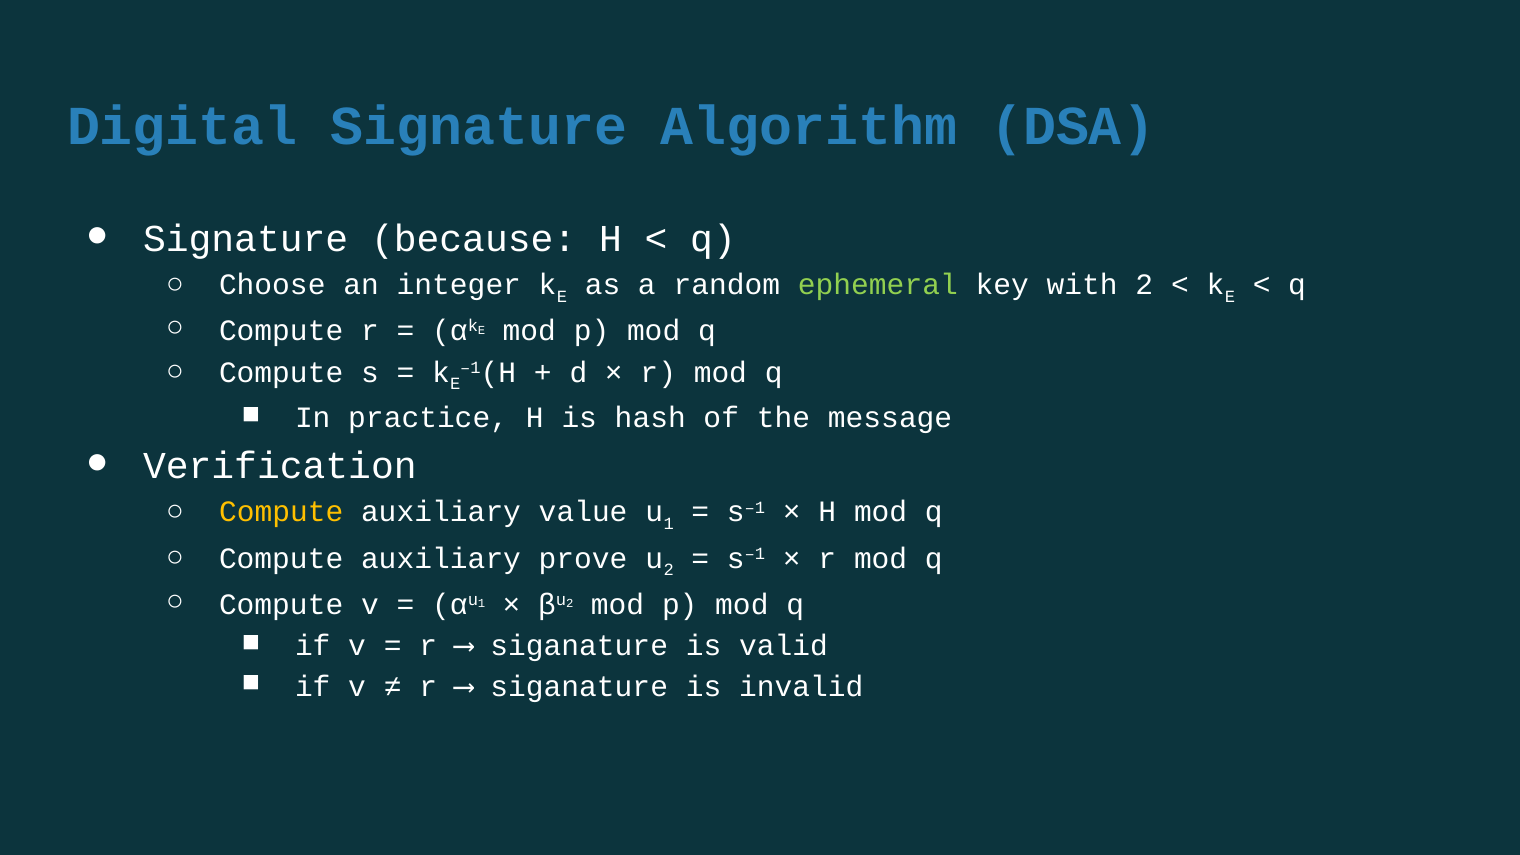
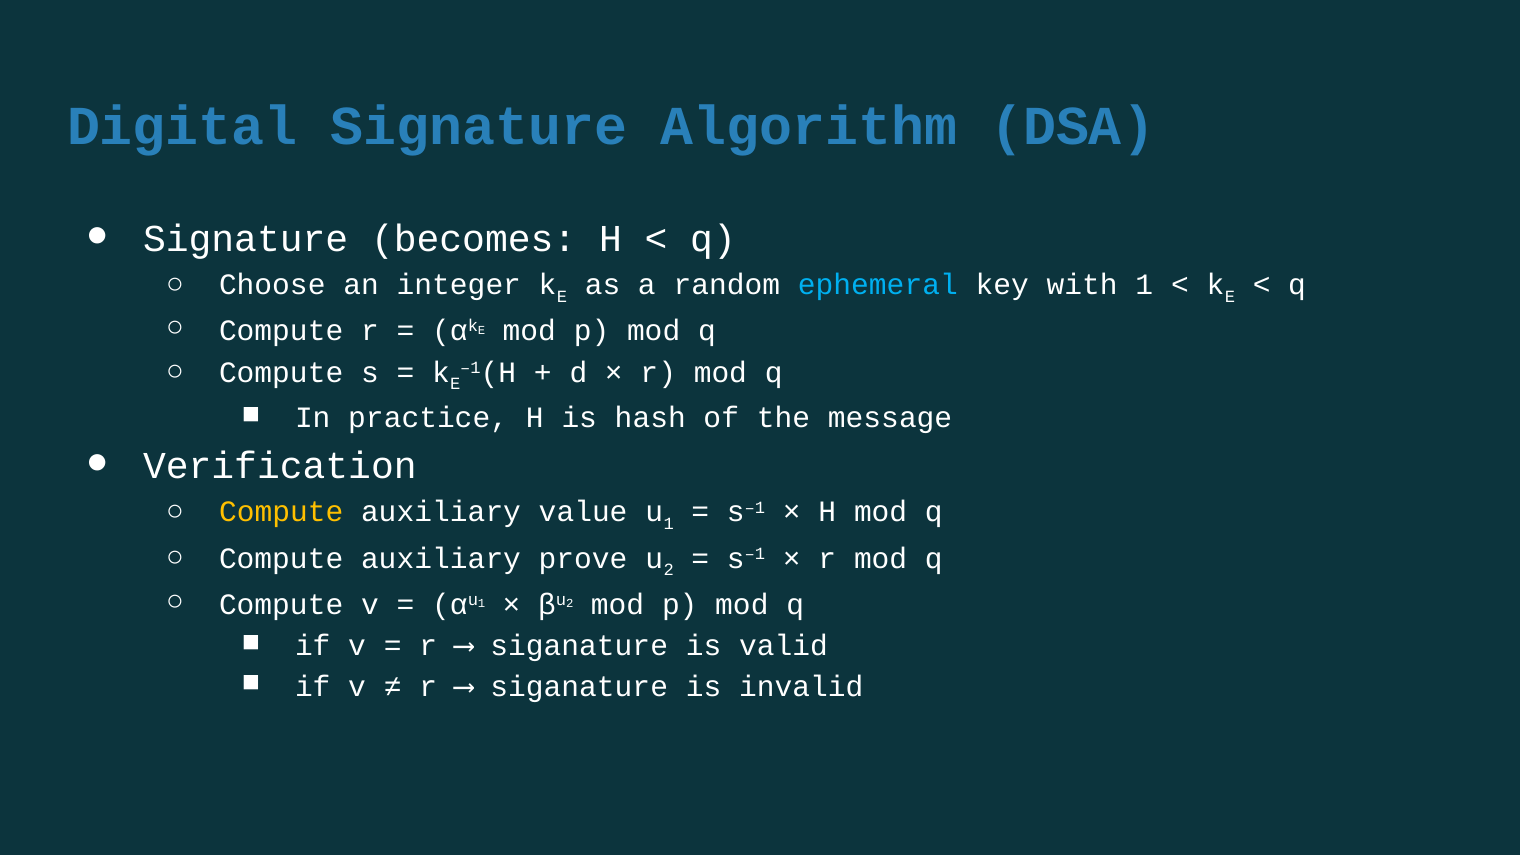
because: because -> becomes (474, 239)
ephemeral colour: light green -> light blue (878, 285)
with 2: 2 -> 1 (1144, 285)
